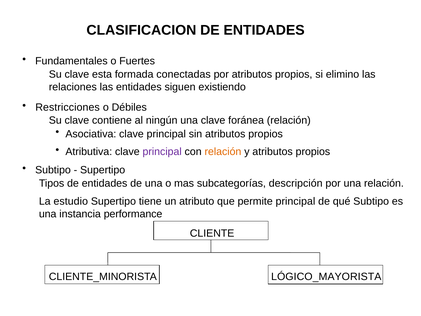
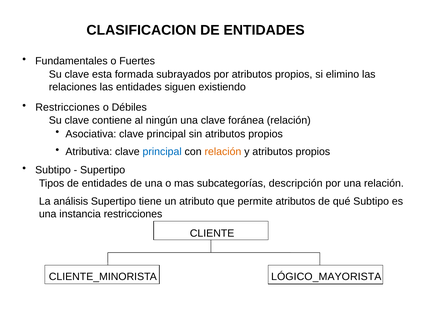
conectadas: conectadas -> subrayados (184, 74)
principal colour: purple -> blue (162, 152)
estudio: estudio -> análisis (71, 201)
permite principal: principal -> atributos (296, 201)
instancia performance: performance -> restricciones (133, 214)
